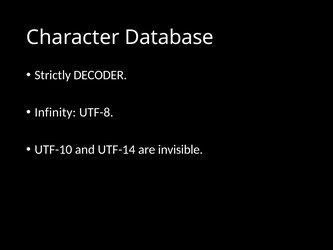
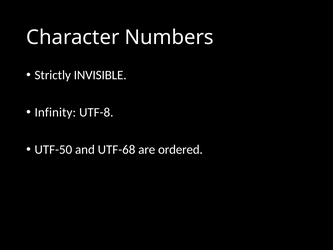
Database: Database -> Numbers (169, 37)
DECODER: DECODER -> INVISIBLE (100, 75)
UTF-10: UTF-10 -> UTF-50 (53, 150)
UTF-14: UTF-14 -> UTF-68 (117, 150)
invisible: invisible -> ordered (180, 150)
